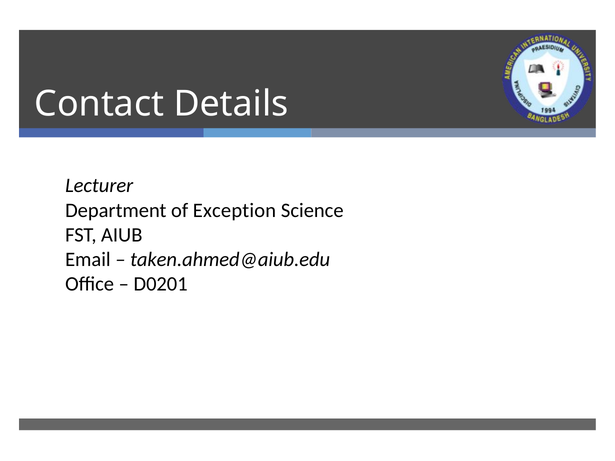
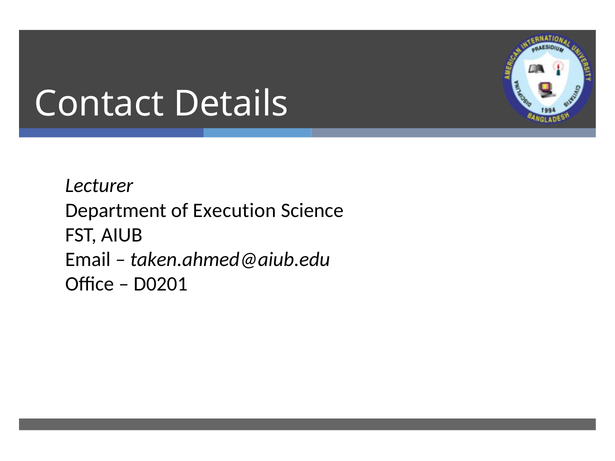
Exception: Exception -> Execution (234, 210)
